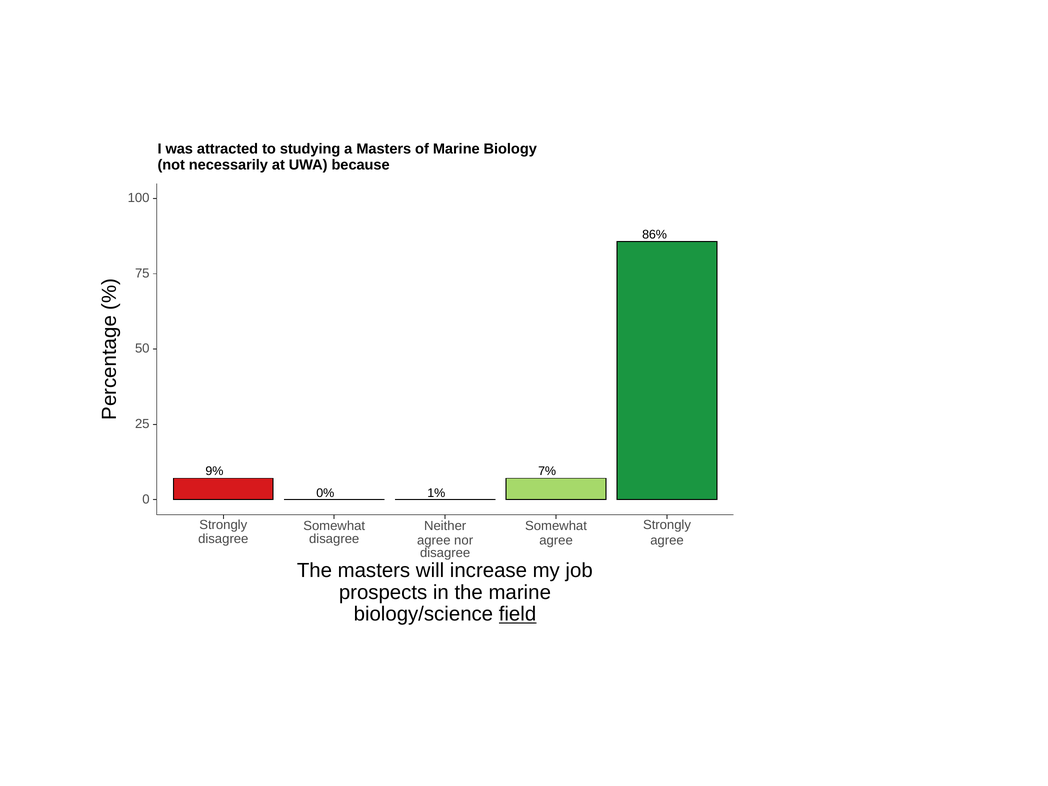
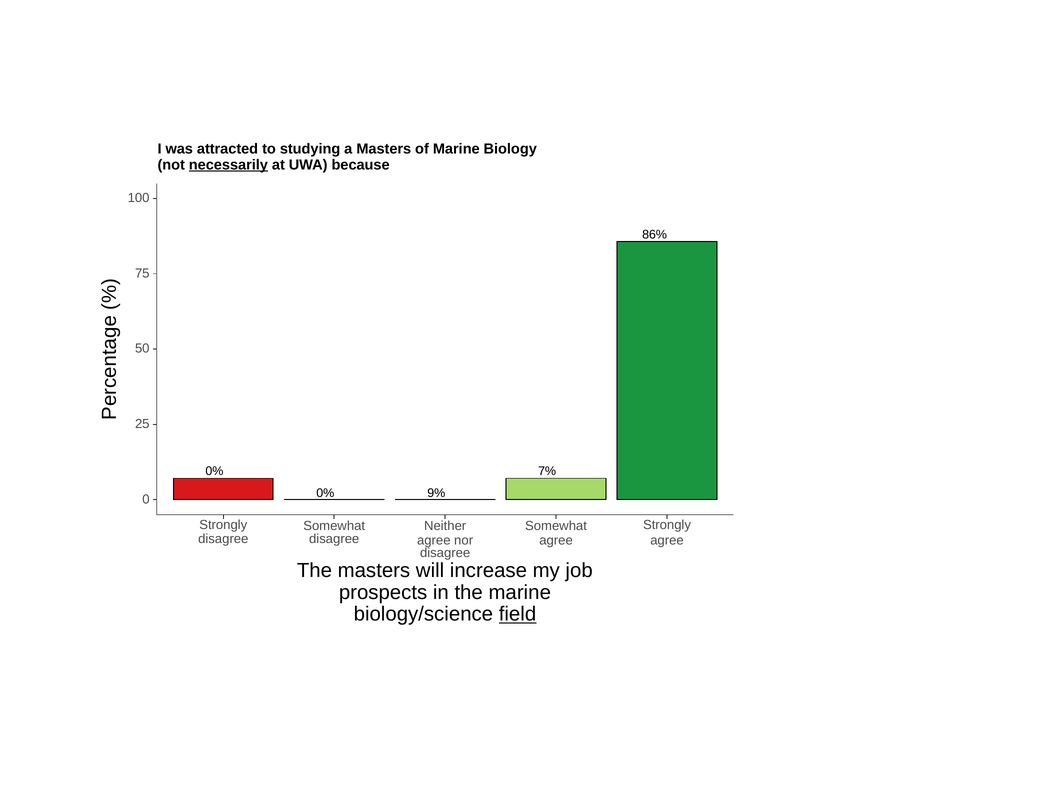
necessarily underline: none -> present (228, 165)
9%: 9% -> 0% (214, 471)
1%: 1% -> 9% (436, 493)
